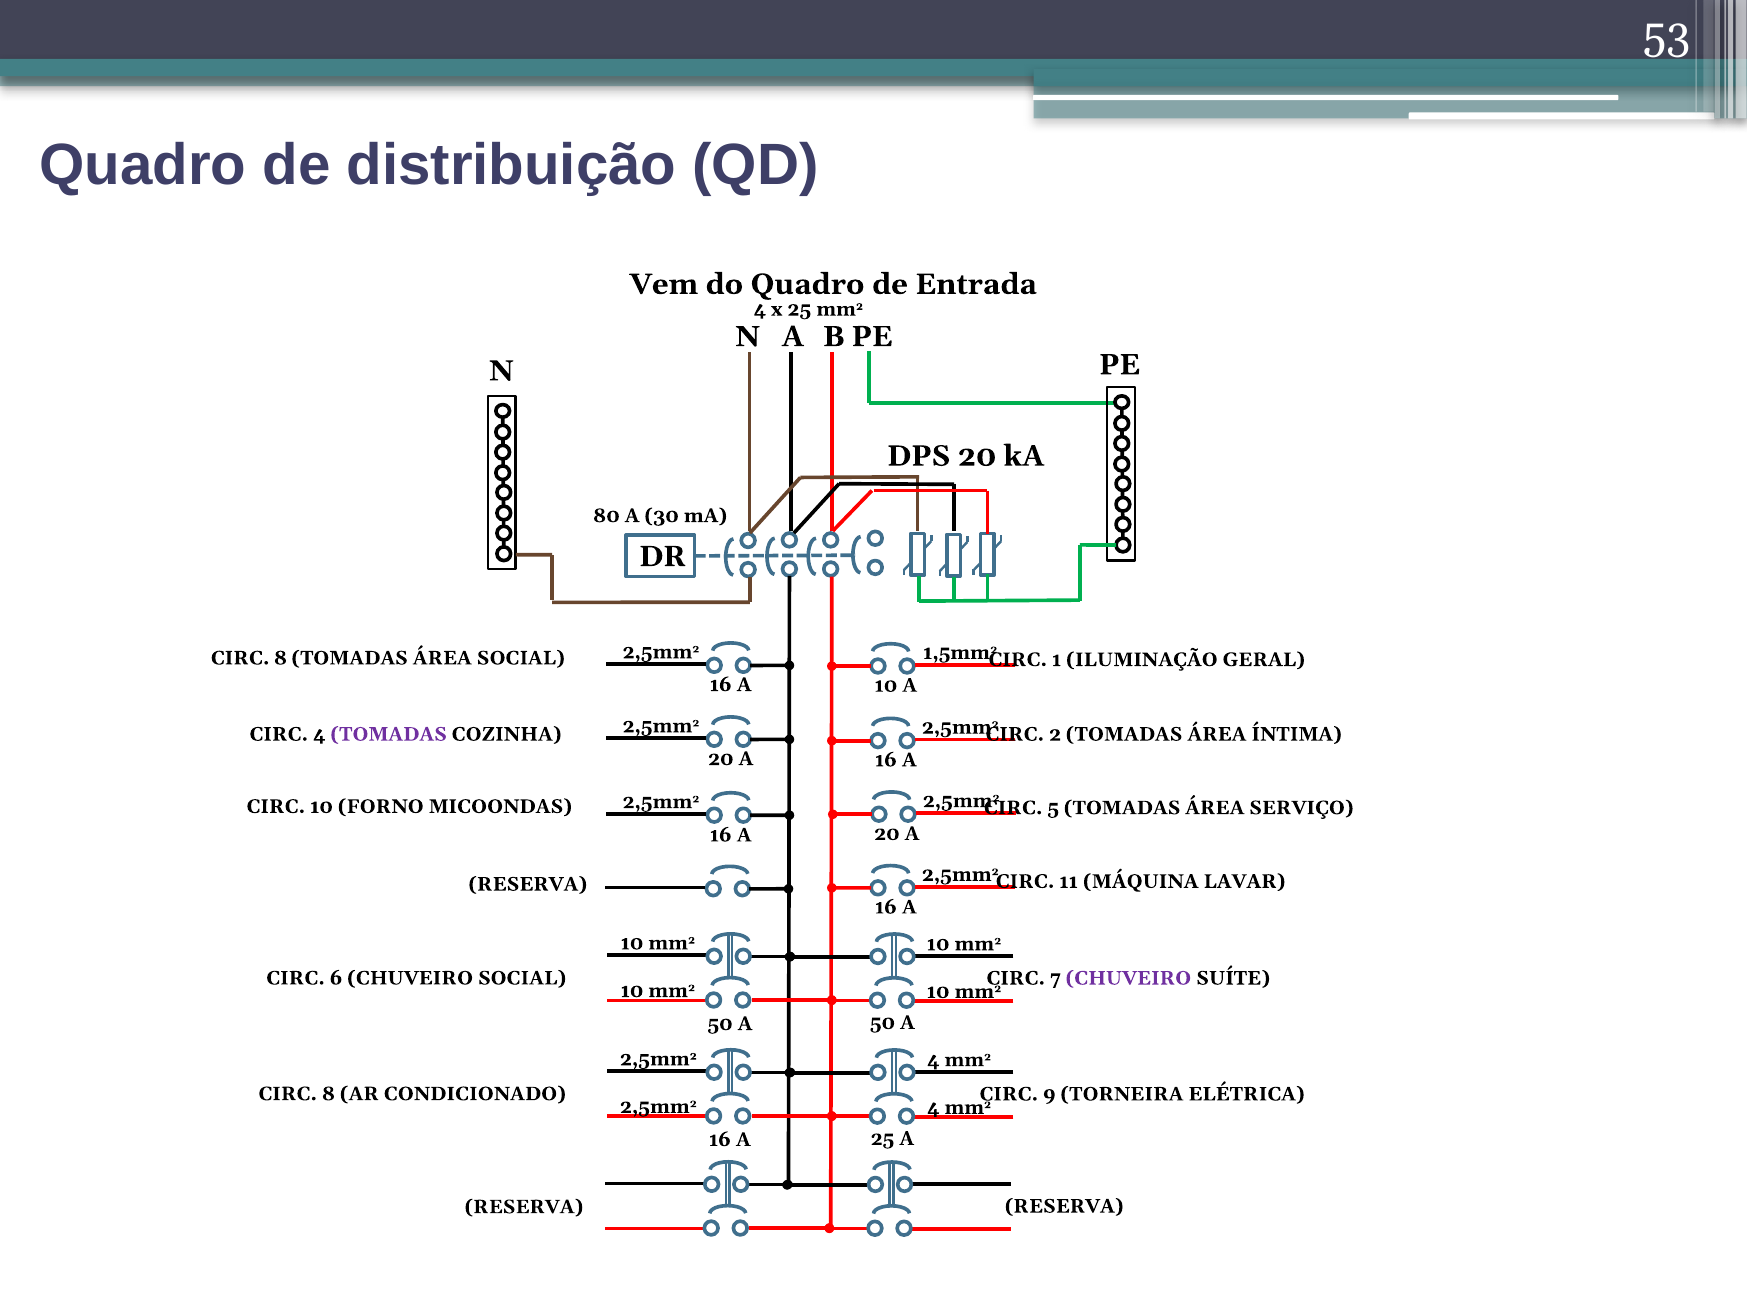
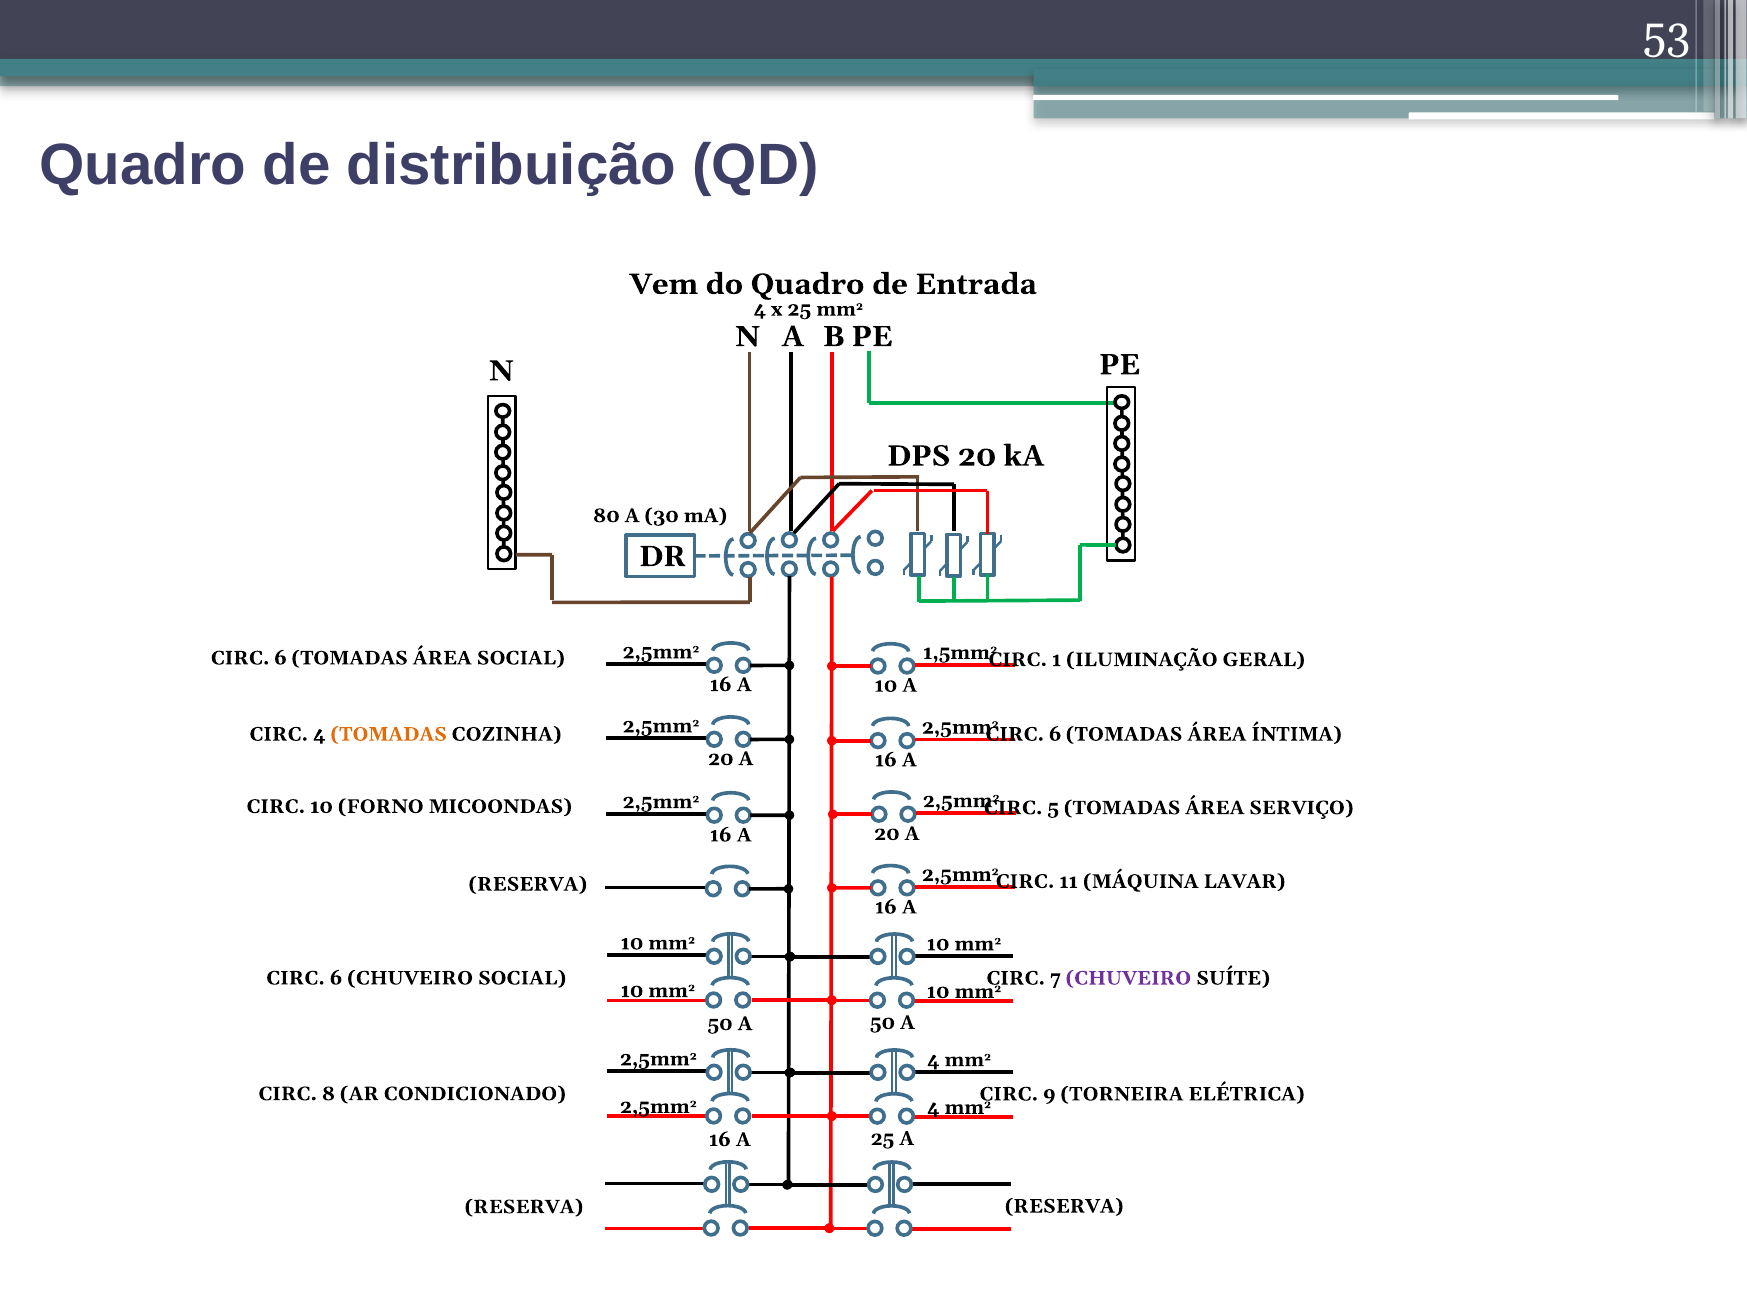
8: 8 -> 6 (281, 658)
TOMADAS colour: purple -> orange (389, 734)
2: 2 -> 6 (1055, 734)
